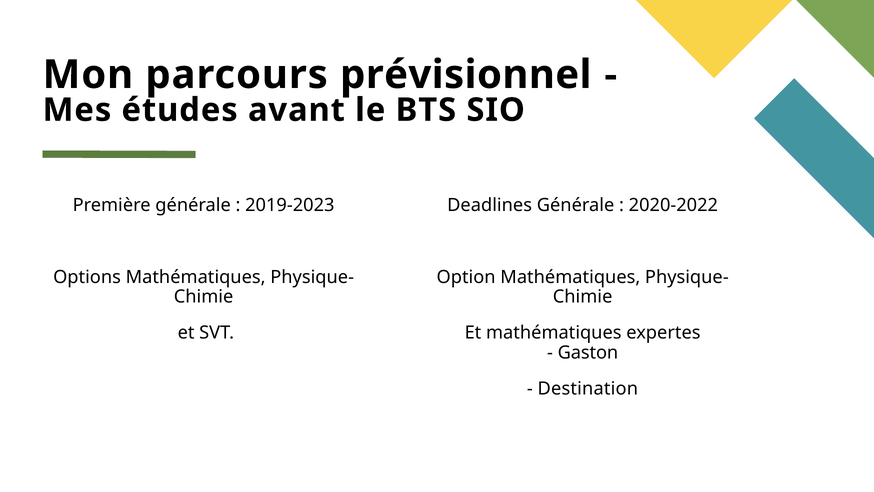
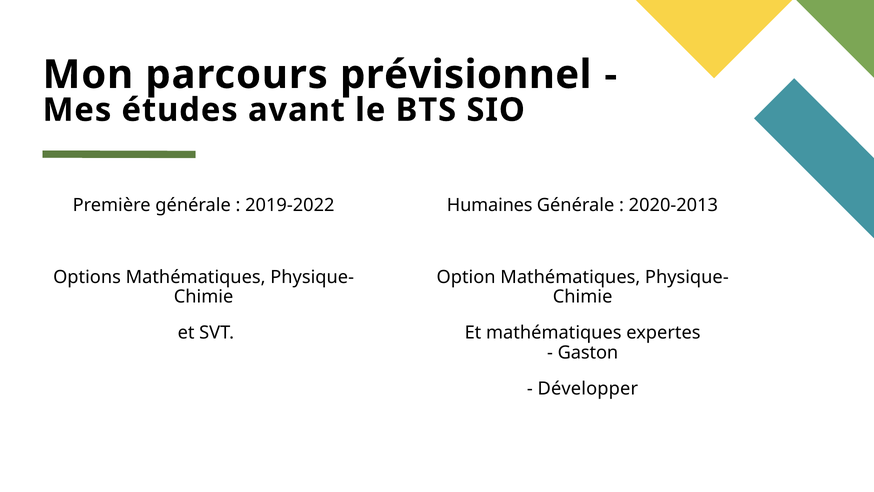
2019-2023: 2019-2023 -> 2019-2022 (290, 205)
Deadlines: Deadlines -> Humaines (490, 205)
2020-2022: 2020-2022 -> 2020-2013 (673, 205)
Destination: Destination -> Développer (588, 388)
